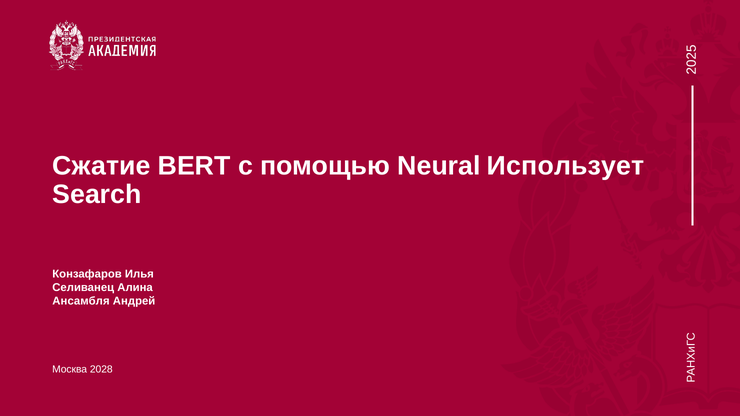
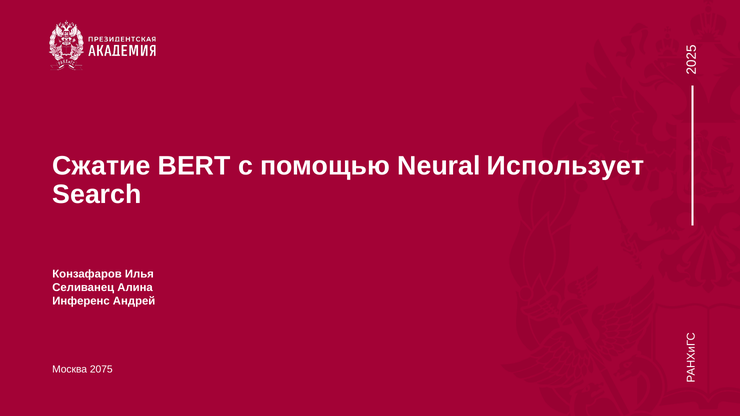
Ансамбля: Ансамбля -> Инференс (81, 301)
2028: 2028 -> 2075 (101, 369)
